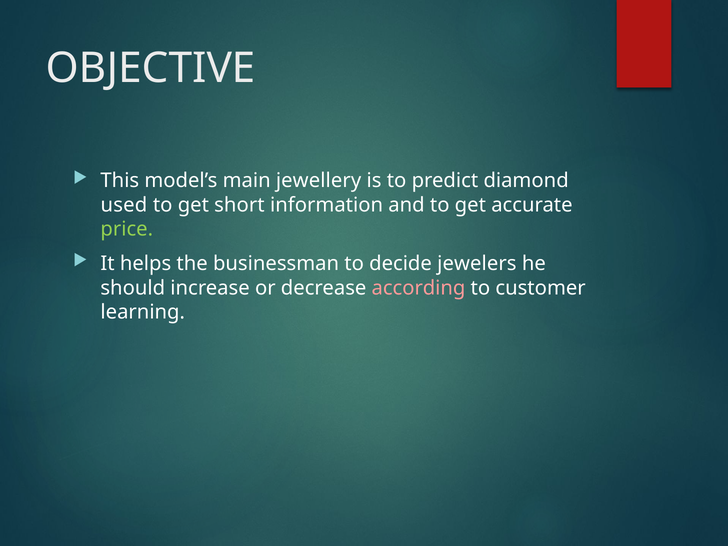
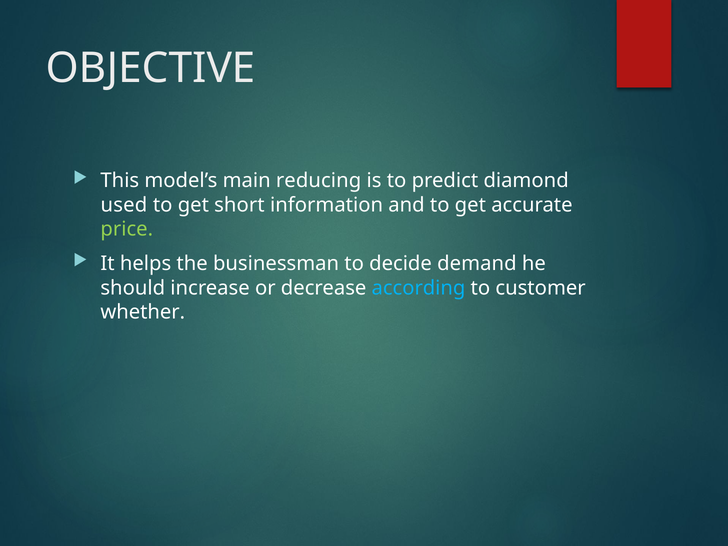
jewellery: jewellery -> reducing (319, 181)
jewelers: jewelers -> demand (477, 264)
according colour: pink -> light blue (418, 288)
learning: learning -> whether (143, 312)
